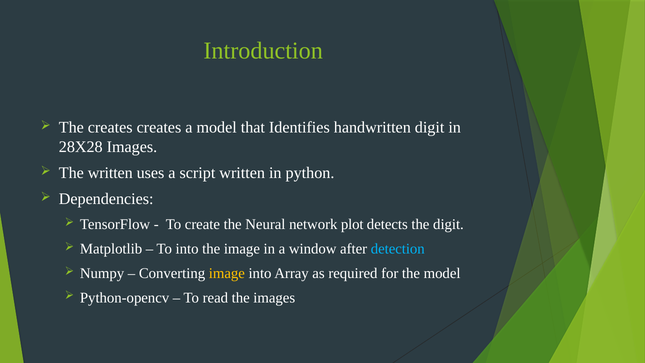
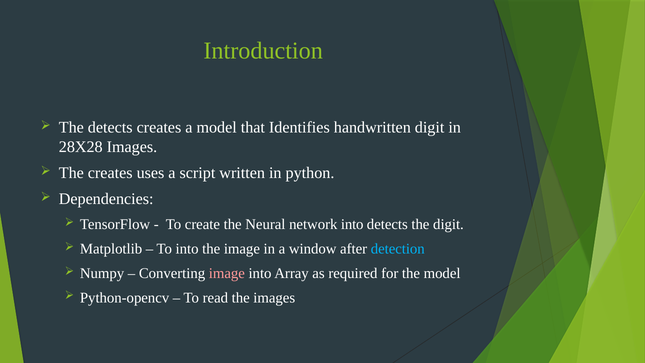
The creates: creates -> detects (110, 128)
The written: written -> creates (110, 173)
network plot: plot -> into (352, 224)
image colour: yellow -> pink (227, 273)
